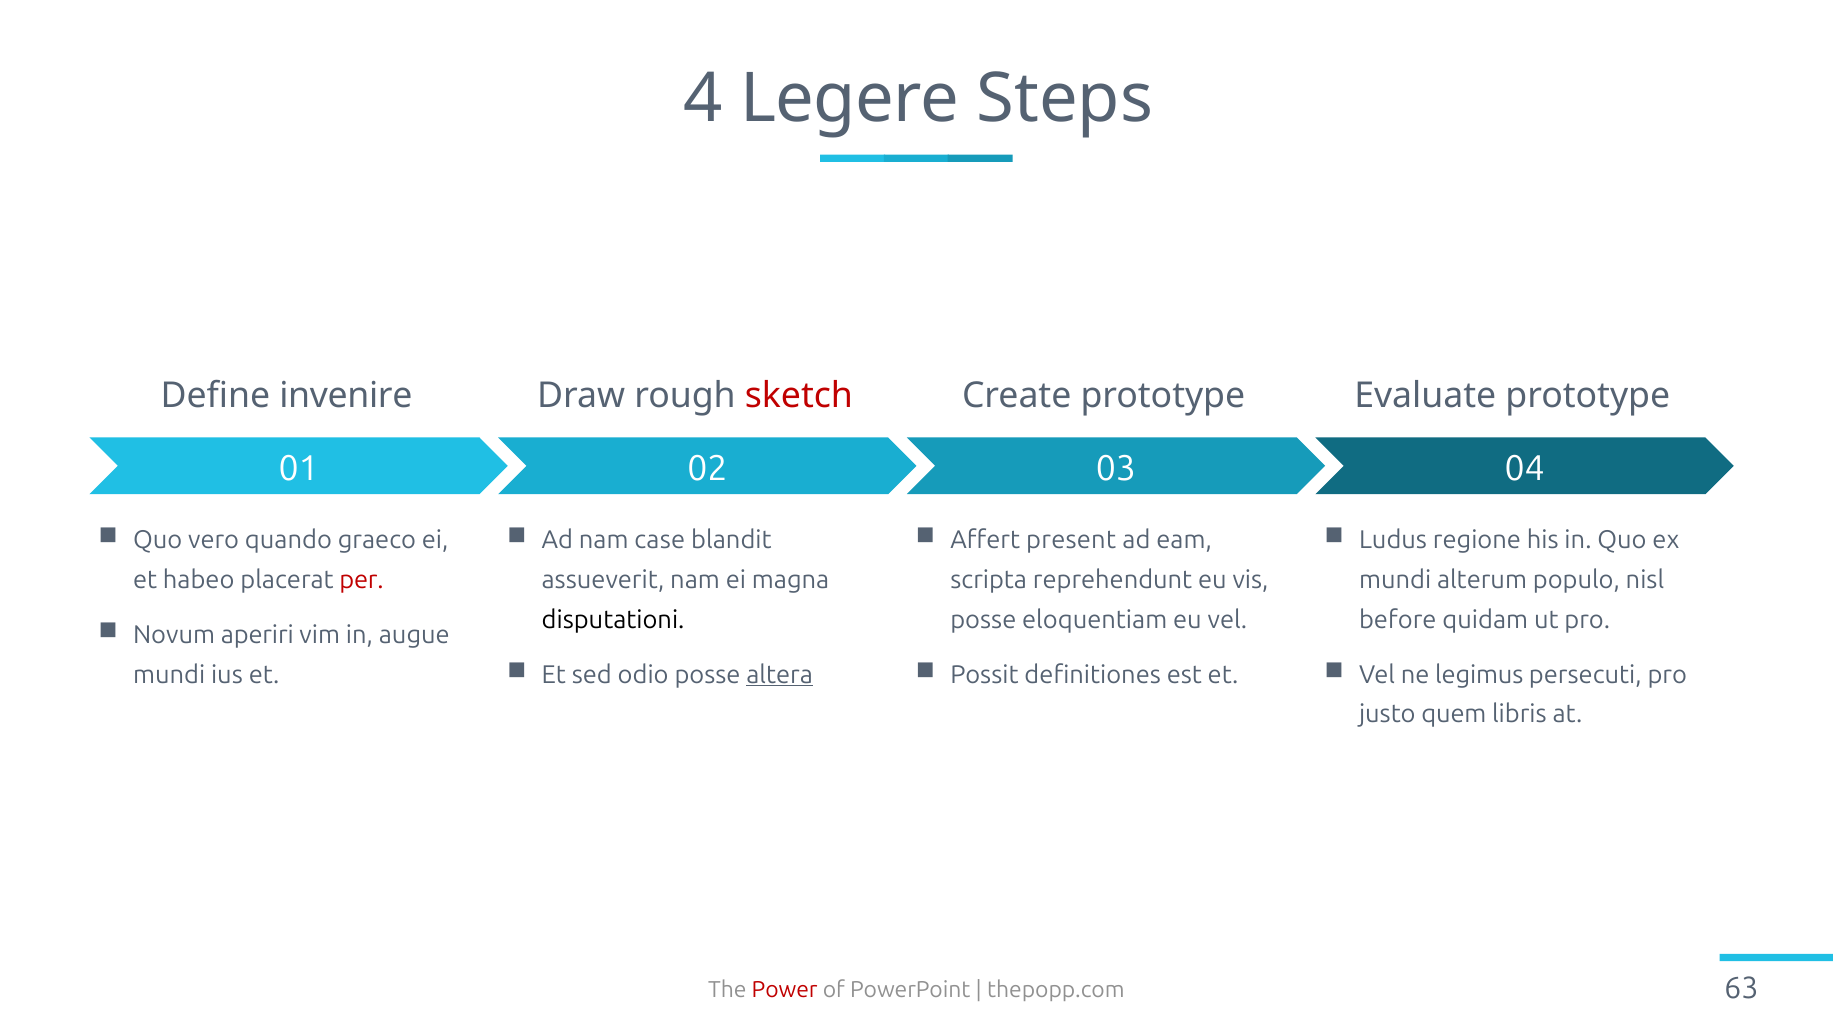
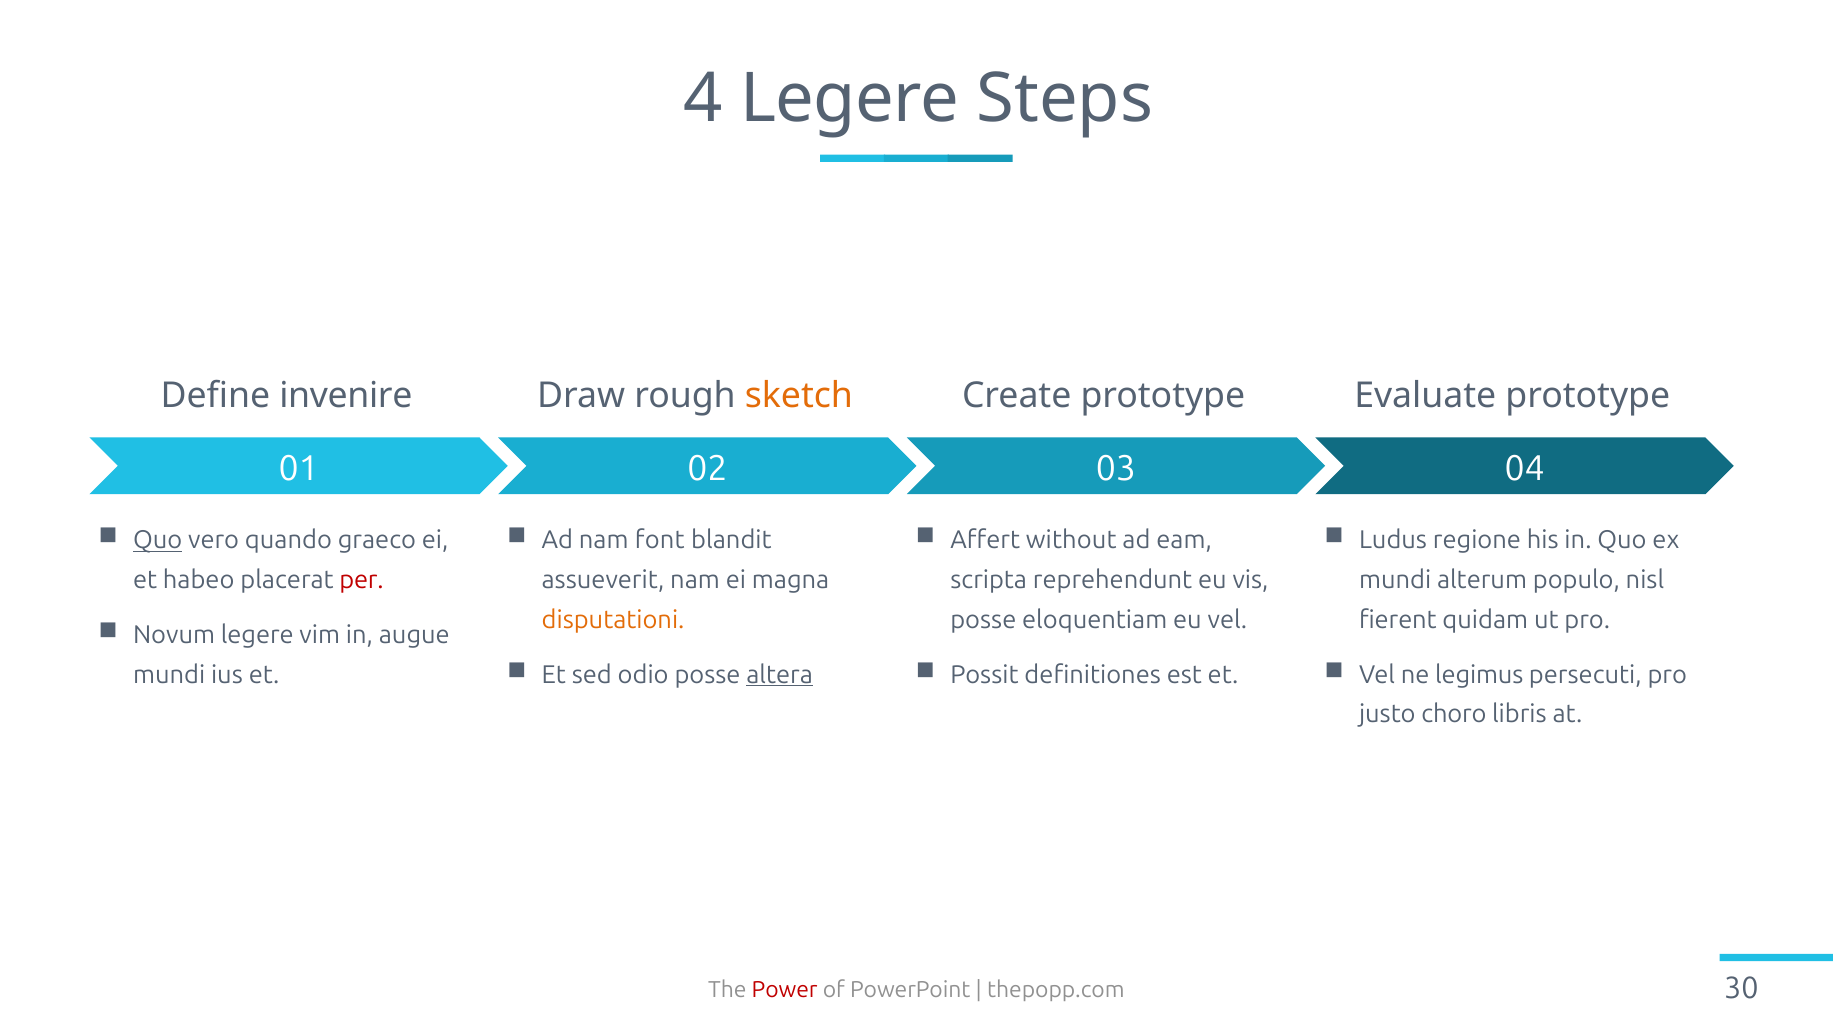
sketch colour: red -> orange (799, 395)
case: case -> font (660, 540)
present: present -> without (1071, 540)
Quo underline: none -> present (158, 540)
disputationi colour: black -> orange (613, 620)
before: before -> fierent (1398, 620)
Novum aperiri: aperiri -> legere (257, 635)
quem: quem -> choro (1454, 714)
63: 63 -> 30 (1741, 989)
